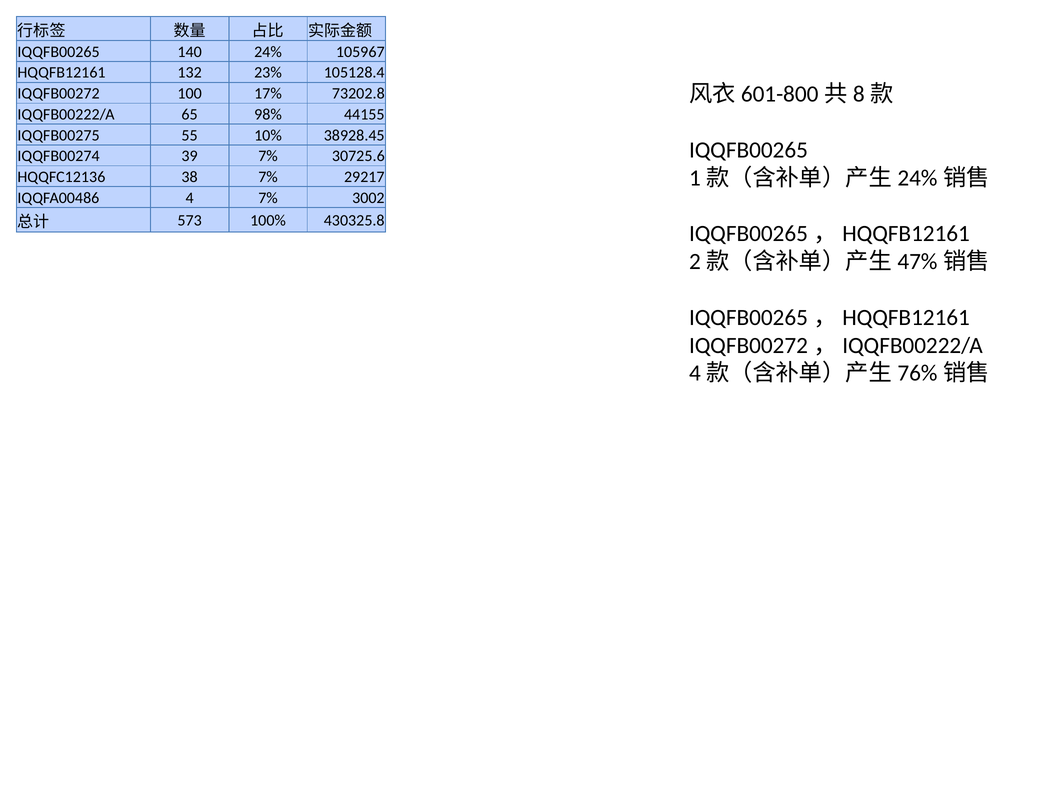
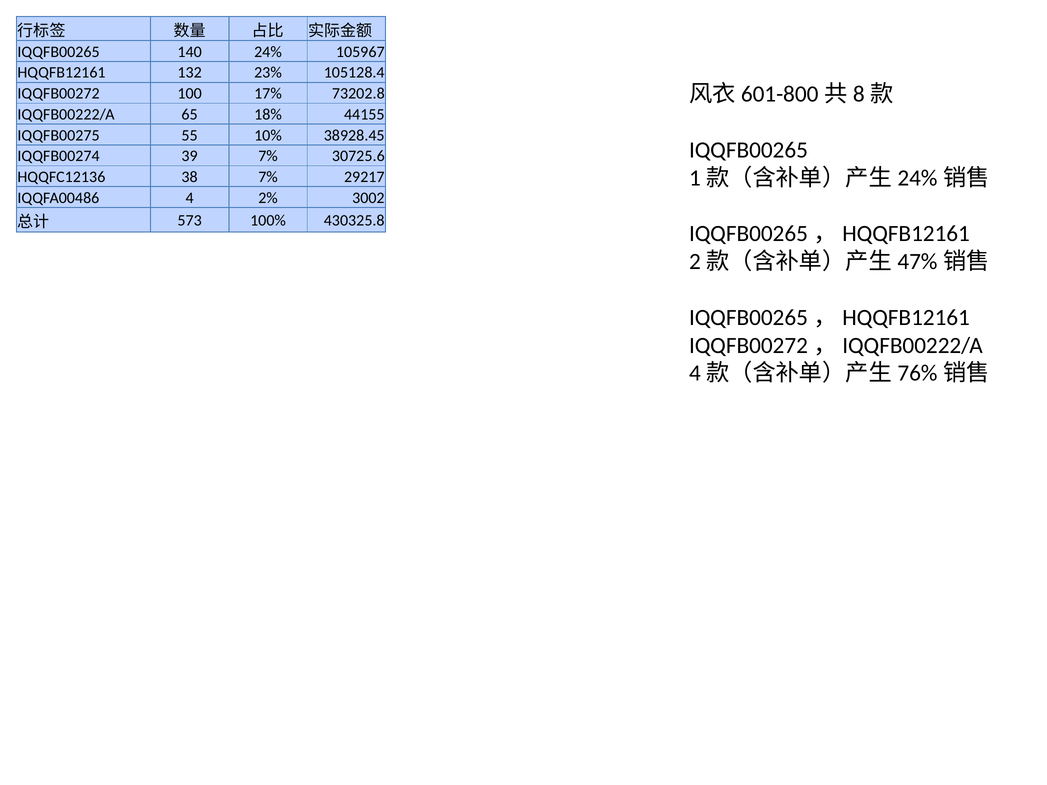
98%: 98% -> 18% (268, 114)
4 7%: 7% -> 2% (268, 198)
